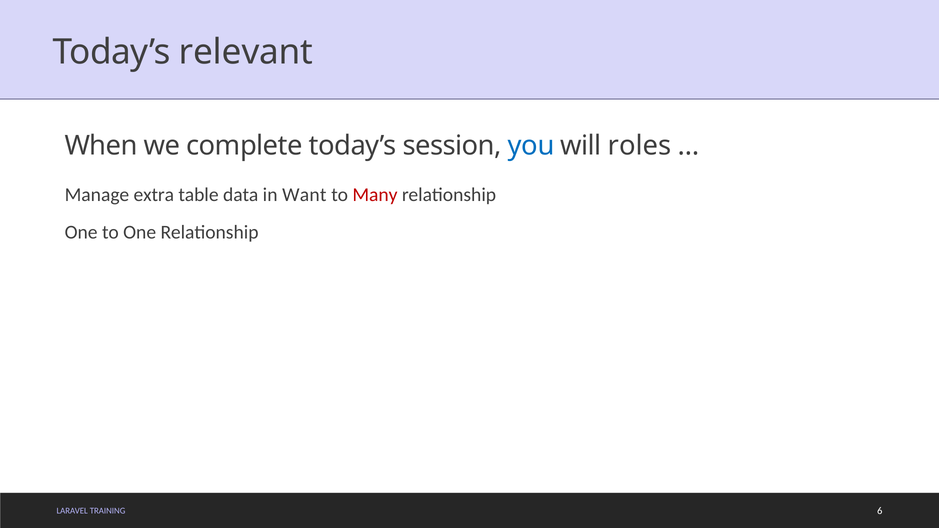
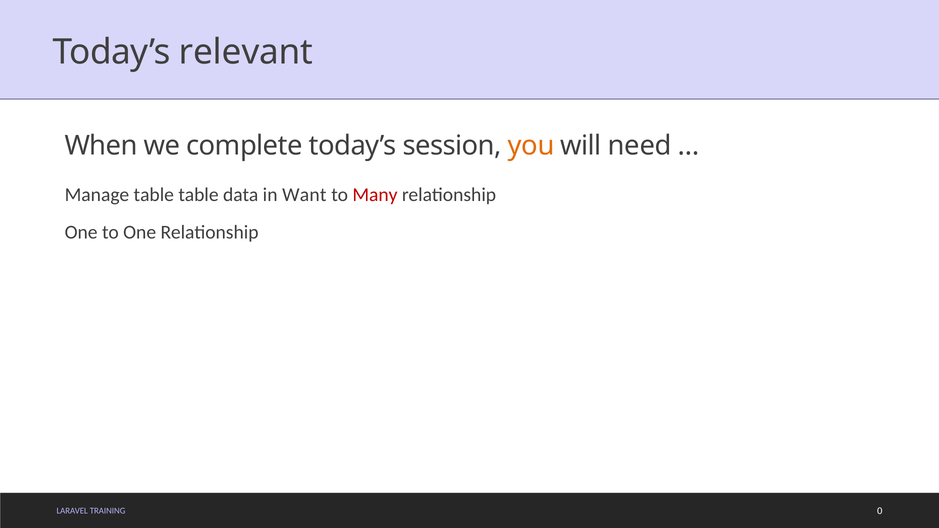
you colour: blue -> orange (531, 146)
roles: roles -> need (640, 146)
Manage extra: extra -> table (154, 195)
6: 6 -> 0 (880, 511)
